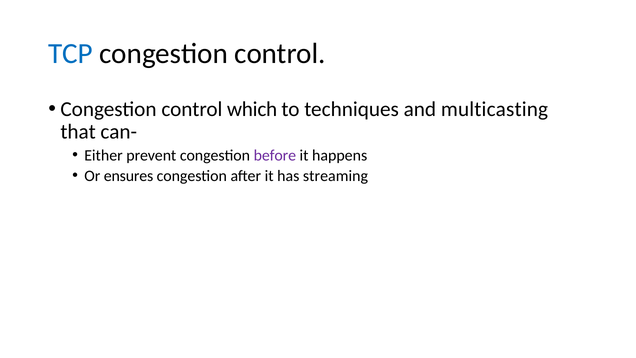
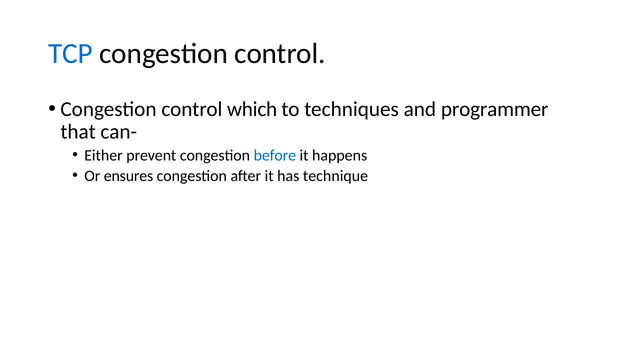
multicasting: multicasting -> programmer (495, 109)
before colour: purple -> blue (275, 155)
streaming: streaming -> technique (336, 176)
